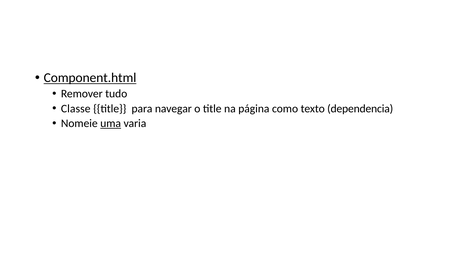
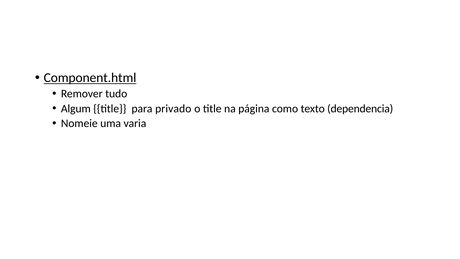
Classe: Classe -> Algum (76, 108)
navegar: navegar -> privado (173, 108)
uma underline: present -> none (111, 123)
